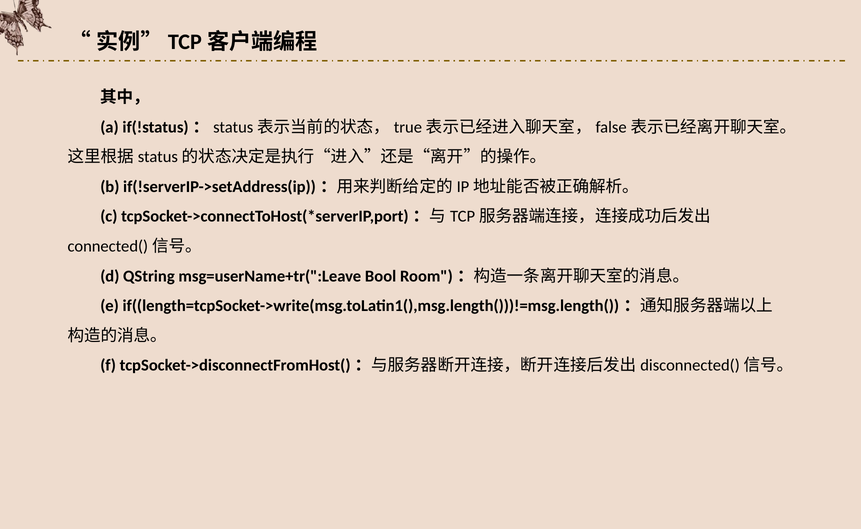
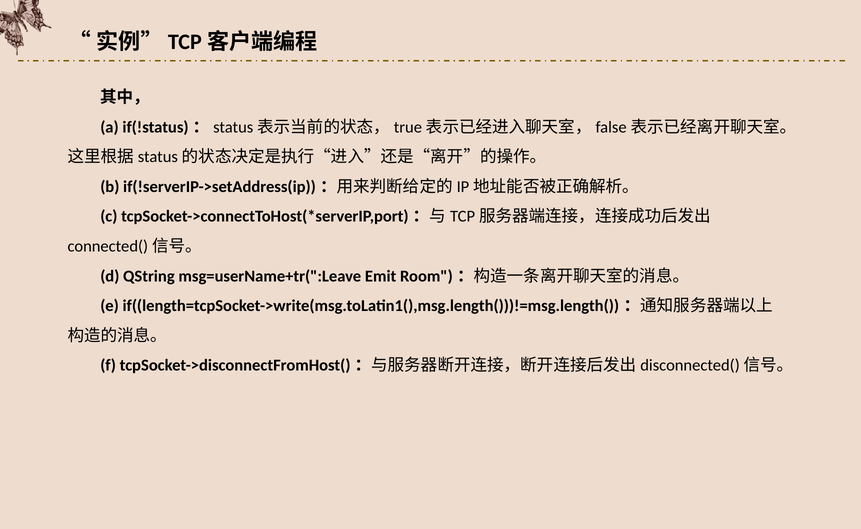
Bool: Bool -> Emit (381, 276)
